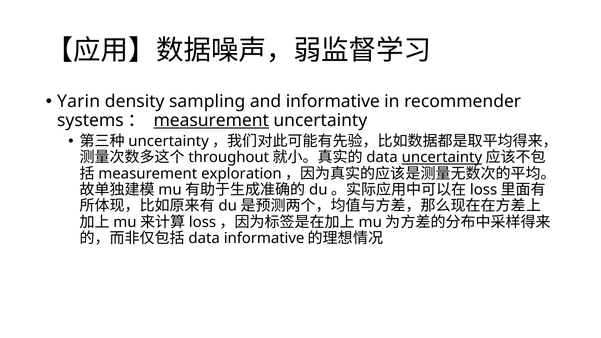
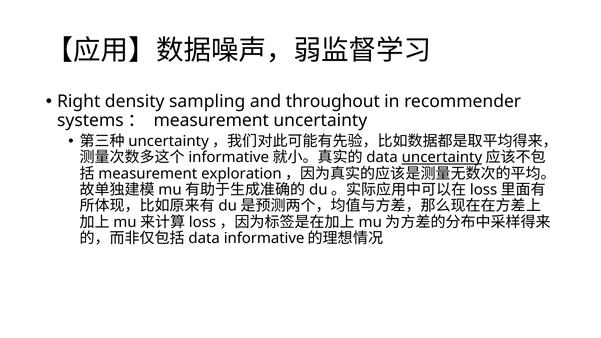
Yarin: Yarin -> Right (79, 102)
and informative: informative -> throughout (333, 102)
measurement underline: present -> none (211, 120)
throughout: throughout -> informative (229, 157)
